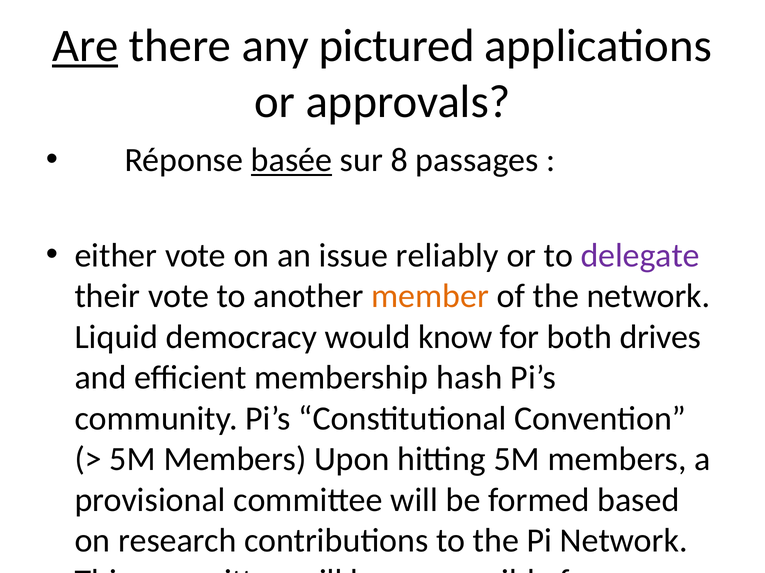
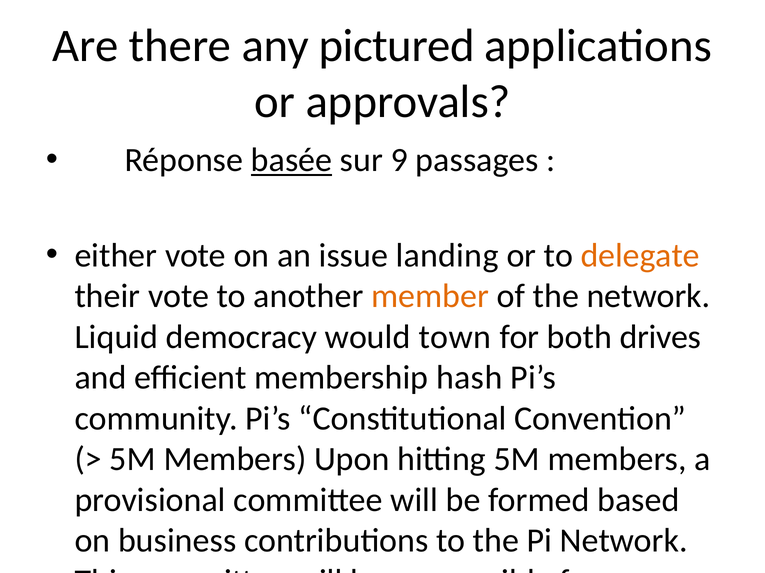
Are underline: present -> none (85, 46)
8: 8 -> 9 (399, 160)
reliably: reliably -> landing (447, 256)
delegate colour: purple -> orange (640, 256)
know: know -> town (455, 337)
research: research -> business (177, 541)
